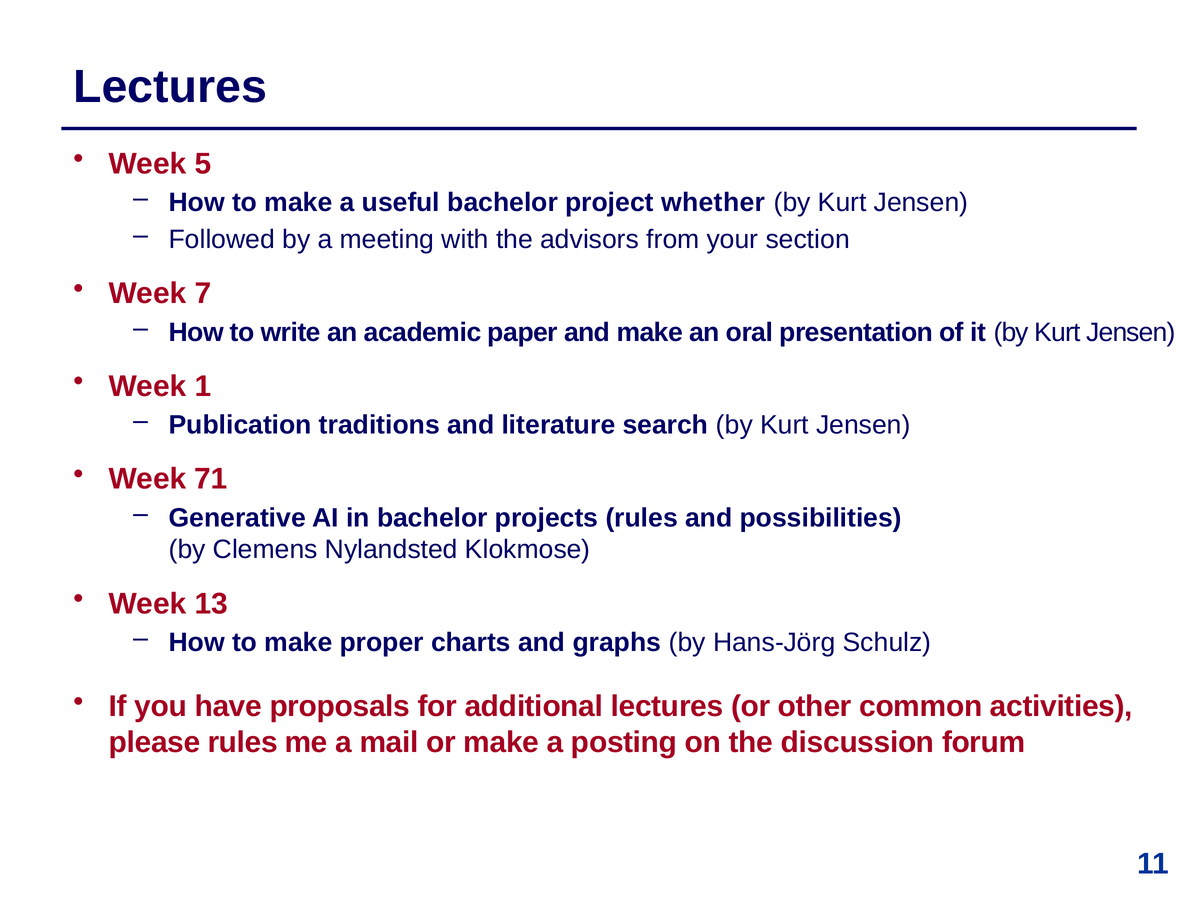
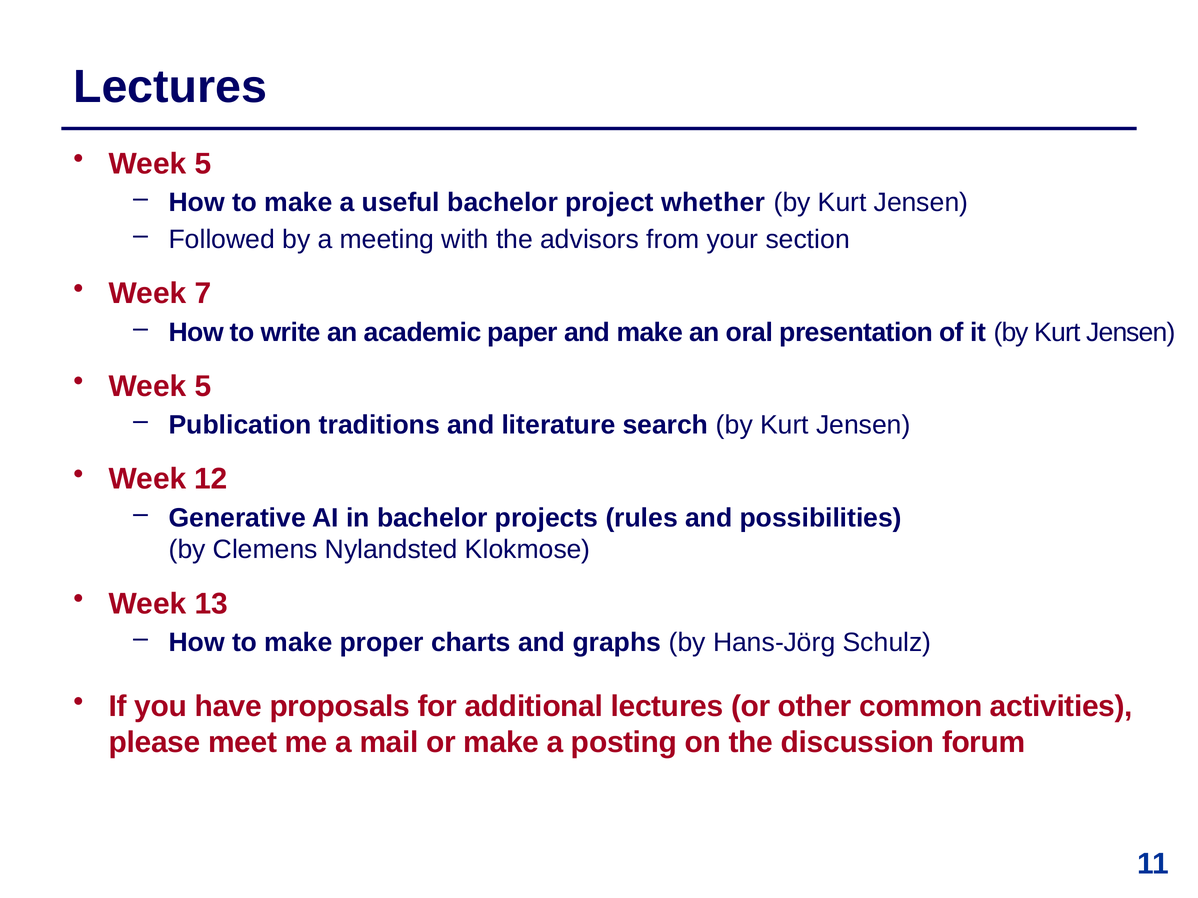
1: 1 -> 5 (203, 387)
71: 71 -> 12 (211, 479)
please rules: rules -> meet (243, 743)
